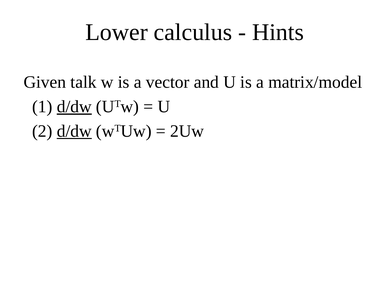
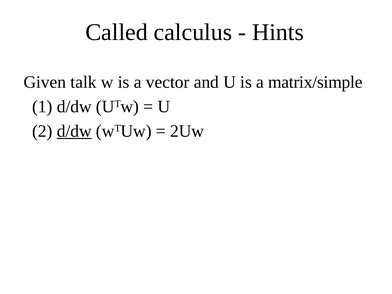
Lower: Lower -> Called (117, 32)
matrix/model: matrix/model -> matrix/simple (315, 82)
d/dw underline: present -> none (74, 107)
